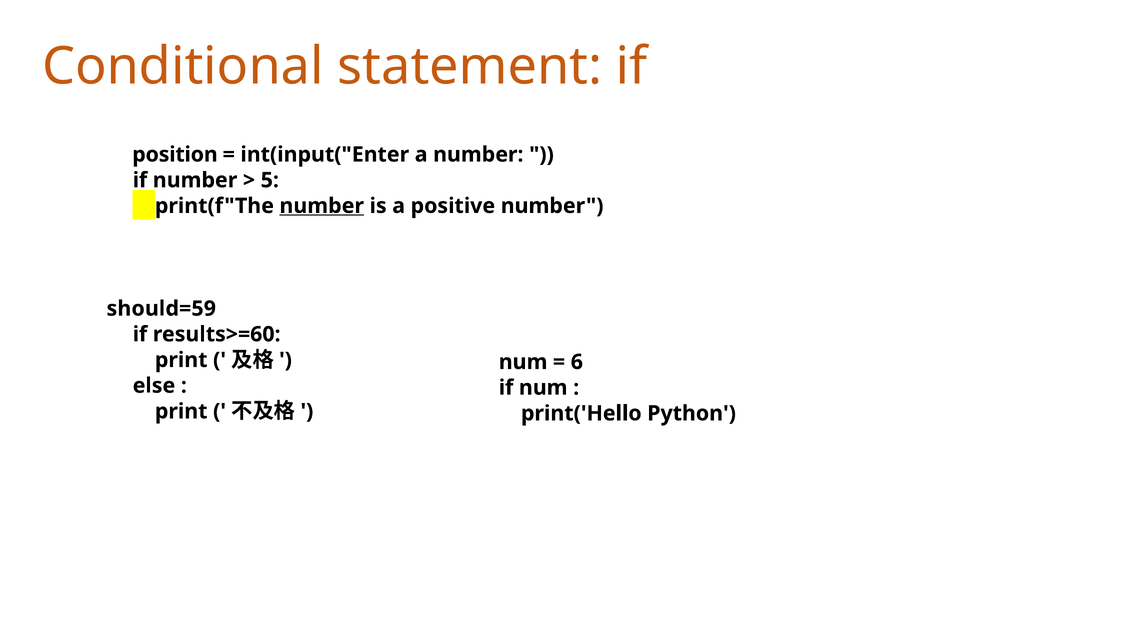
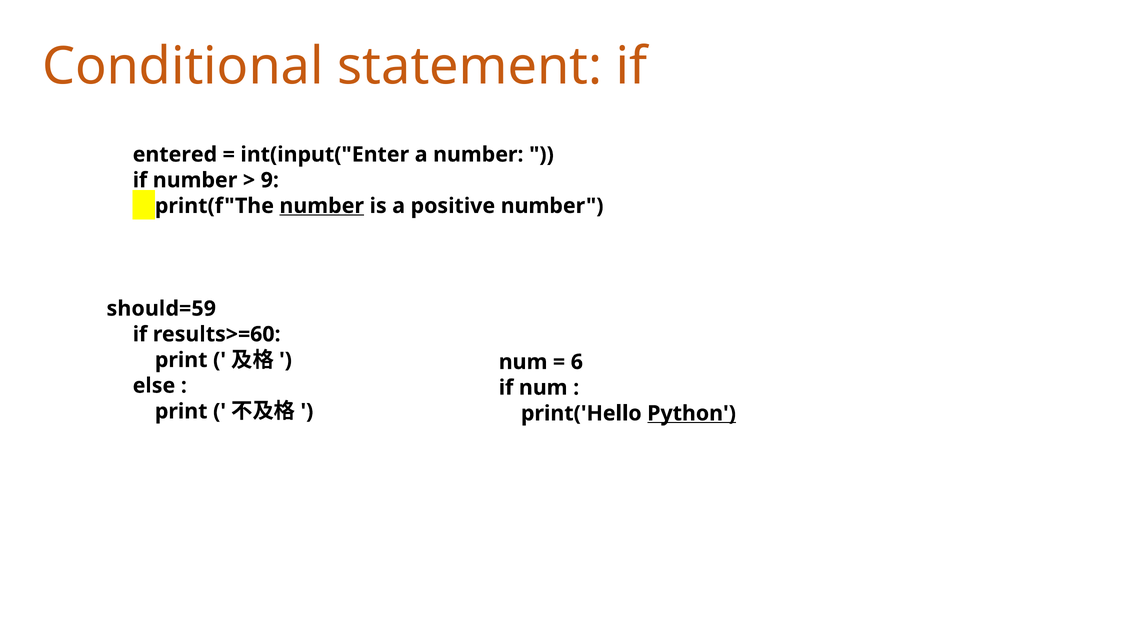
position: position -> entered (175, 154)
5: 5 -> 9 (270, 180)
Python underline: none -> present (692, 413)
